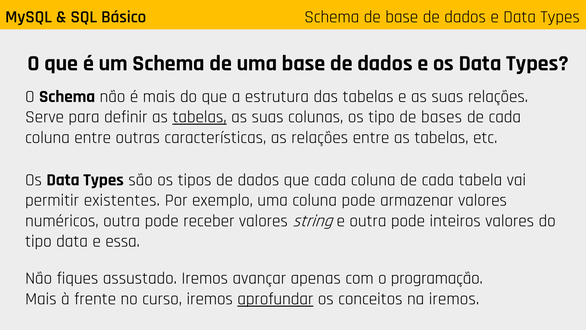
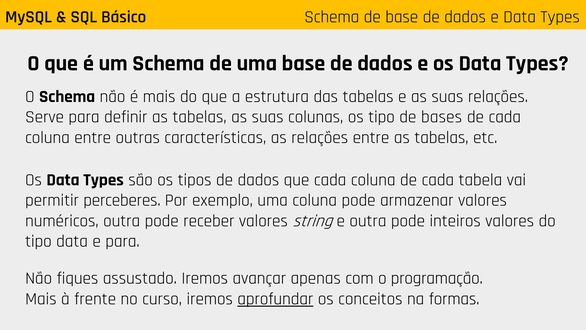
tabelas underline: present -> none (200, 117)
existentes: existentes -> perceberes (122, 200)
e essa: essa -> para (123, 241)
na iremos: iremos -> formas (454, 298)
